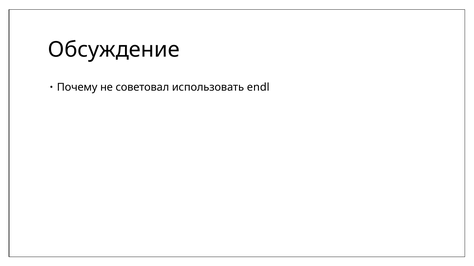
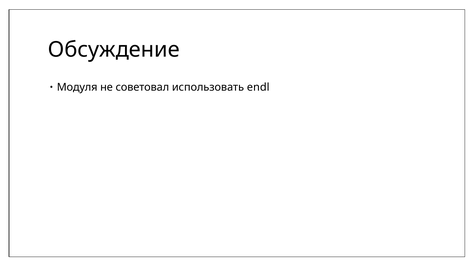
Почему: Почему -> Модуля (77, 88)
